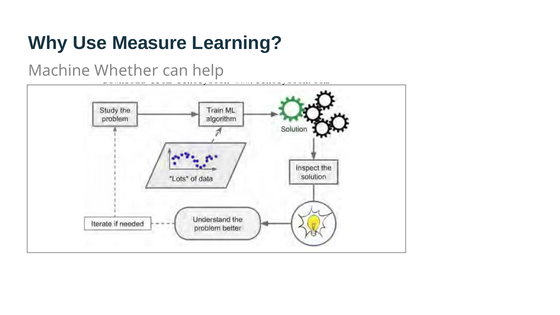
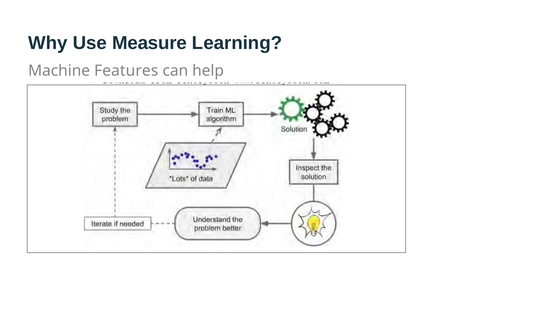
Whether: Whether -> Features (126, 71)
